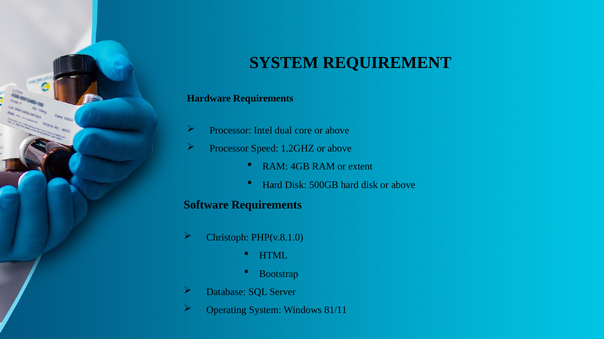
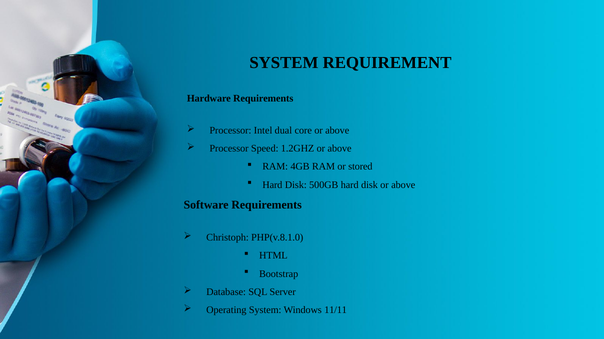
extent: extent -> stored (360, 167)
81/11: 81/11 -> 11/11 (336, 311)
